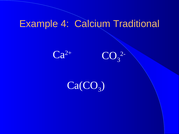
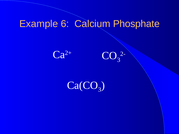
4: 4 -> 6 (65, 24)
Traditional: Traditional -> Phosphate (136, 24)
